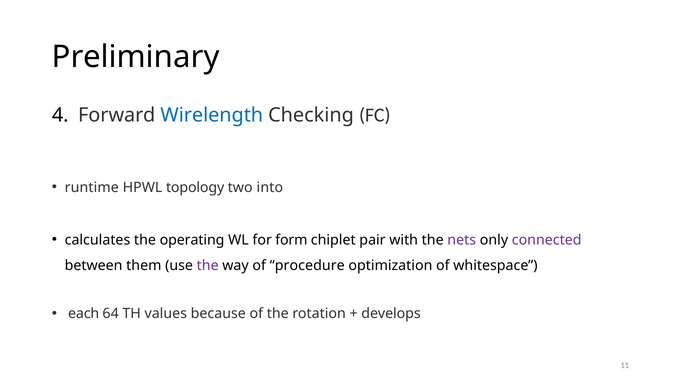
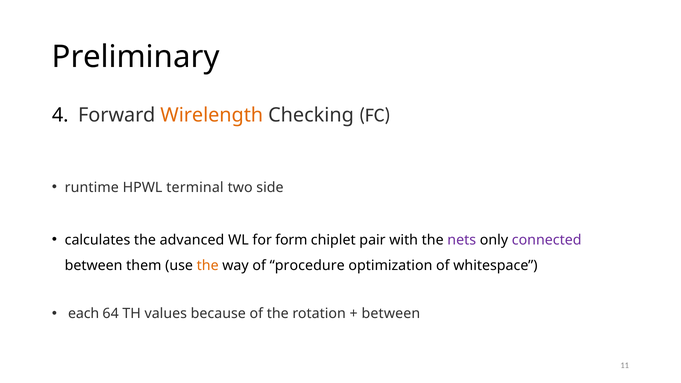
Wirelength colour: blue -> orange (212, 115)
topology: topology -> terminal (195, 187)
into: into -> side (270, 187)
operating: operating -> advanced (192, 240)
the colour: purple -> orange (208, 266)
develops: develops -> between (391, 314)
